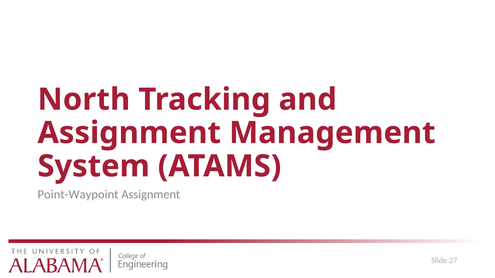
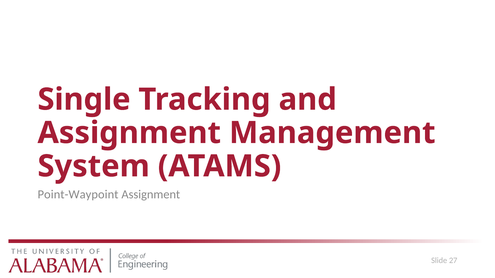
North: North -> Single (84, 100)
